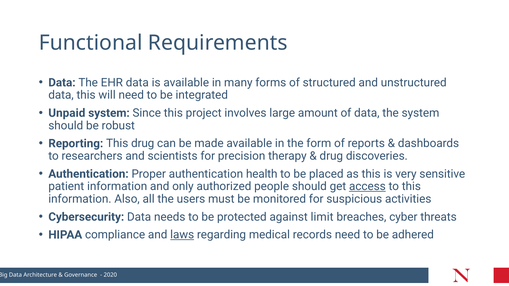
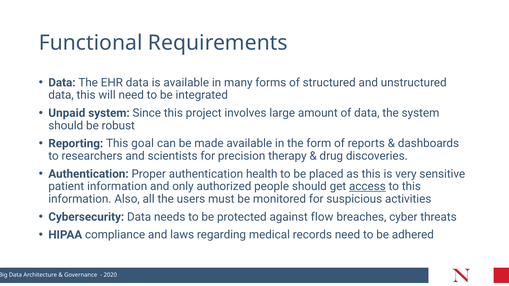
This drug: drug -> goal (143, 144)
limit: limit -> flow (322, 217)
laws underline: present -> none (182, 235)
